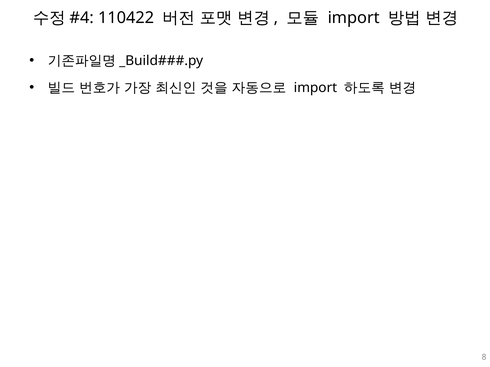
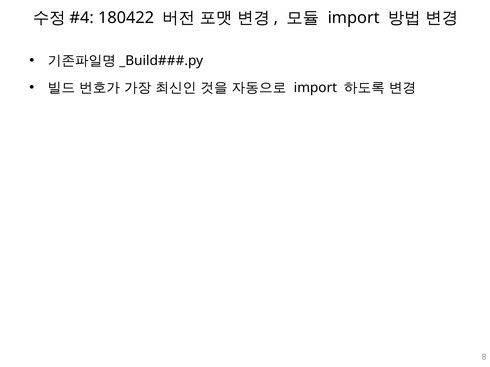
110422: 110422 -> 180422 (126, 18)
